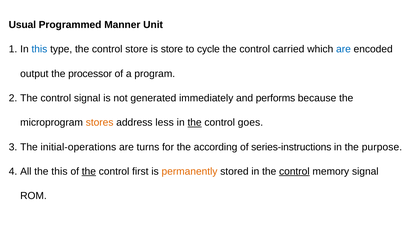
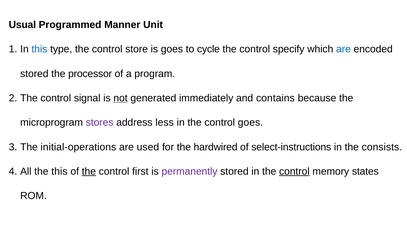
is store: store -> goes (172, 49)
carried: carried -> specify (289, 49)
output: output -> stored (34, 74)
not underline: none -> present (121, 98)
performs: performs -> contains (275, 98)
stores colour: orange -> purple (100, 123)
the underline: present -> none (195, 123)
turns: turns -> used (148, 147)
according: according -> hardwired (216, 147)
series-instructions: series-instructions -> select-instructions (291, 147)
purpose: purpose -> consists (382, 147)
permanently colour: orange -> purple (190, 171)
memory signal: signal -> states (365, 171)
